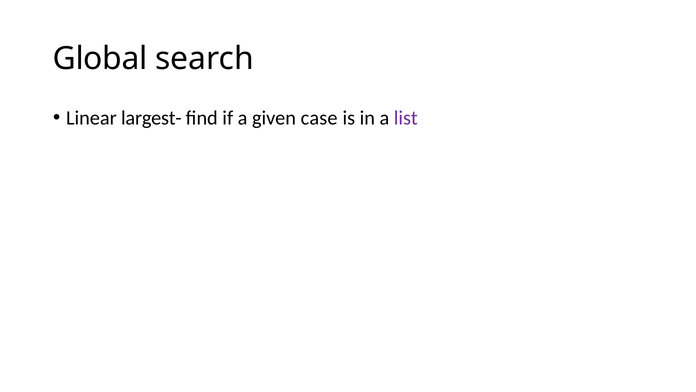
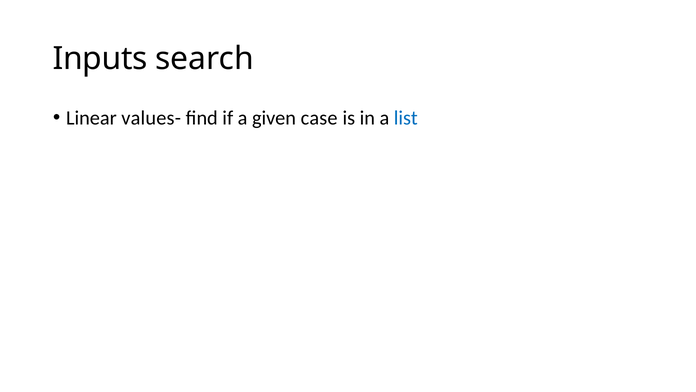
Global: Global -> Inputs (100, 58)
largest-: largest- -> values- (151, 118)
list colour: purple -> blue (406, 118)
